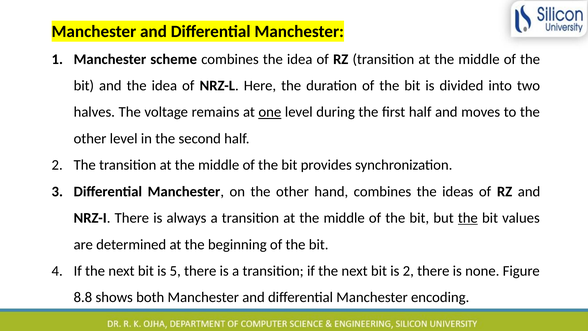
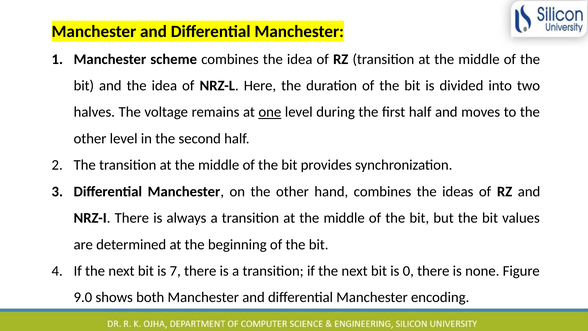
the underline: present -> none (468, 218)
5: 5 -> 7 (175, 271)
is 2: 2 -> 0 (408, 271)
8.8: 8.8 -> 9.0 (83, 297)
